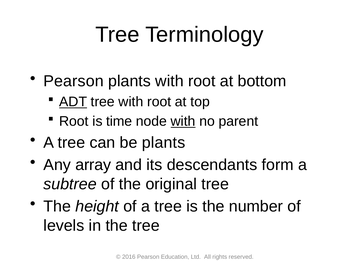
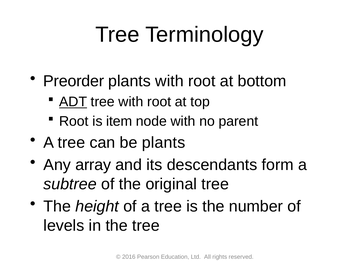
Pearson: Pearson -> Preorder (74, 81)
time: time -> item (119, 121)
with underline: present -> none (183, 121)
